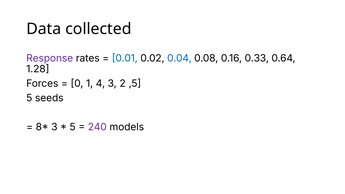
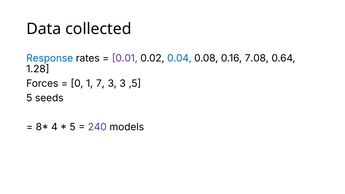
Response colour: purple -> blue (50, 58)
0.01 colour: blue -> purple (125, 58)
0.33: 0.33 -> 7.08 (257, 58)
4: 4 -> 7 (100, 84)
3 2: 2 -> 3 (123, 84)
3: 3 -> 4 (54, 127)
